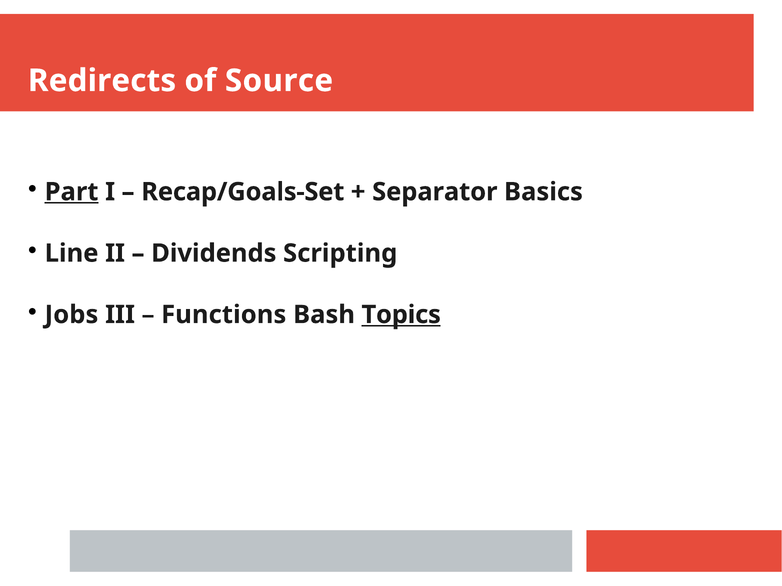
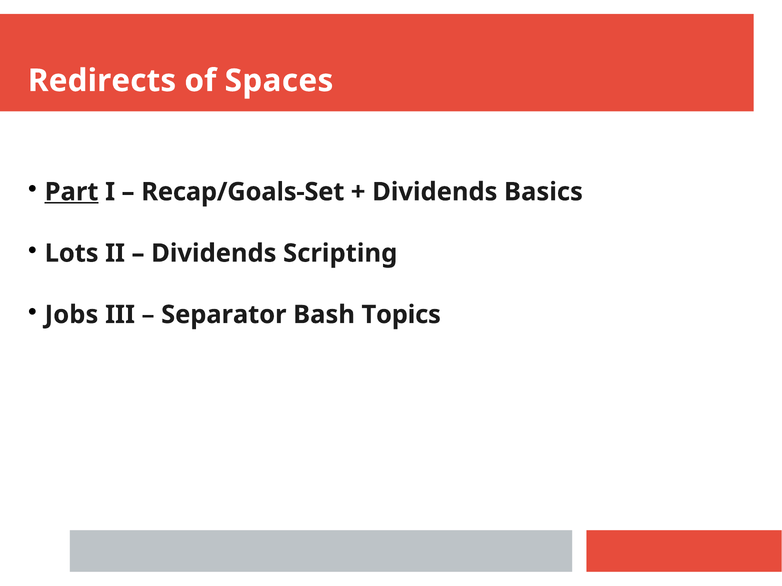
Source: Source -> Spaces (279, 81)
Separator: Separator -> Dividends (435, 192)
Line: Line -> Lots (72, 253)
Functions: Functions -> Separator (224, 315)
Topics underline: present -> none (401, 315)
